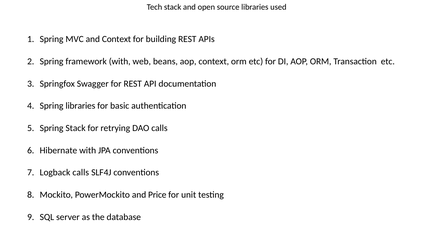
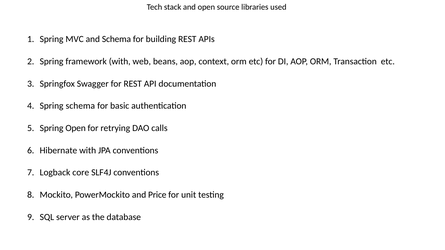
and Context: Context -> Schema (116, 39)
Spring libraries: libraries -> schema (80, 106)
Spring Stack: Stack -> Open (76, 128)
Logback calls: calls -> core (81, 173)
